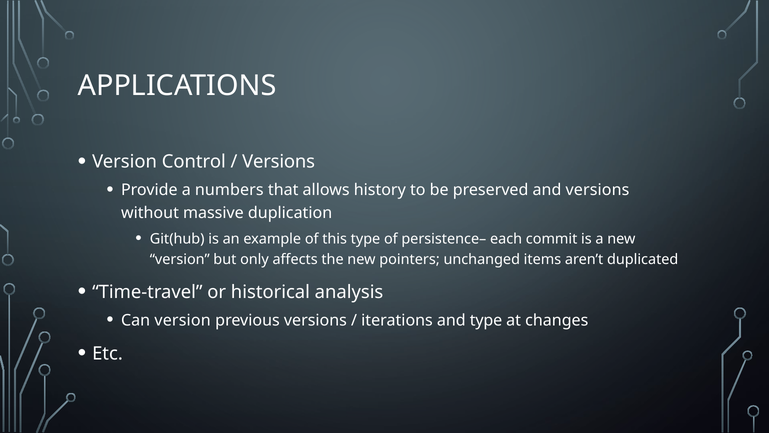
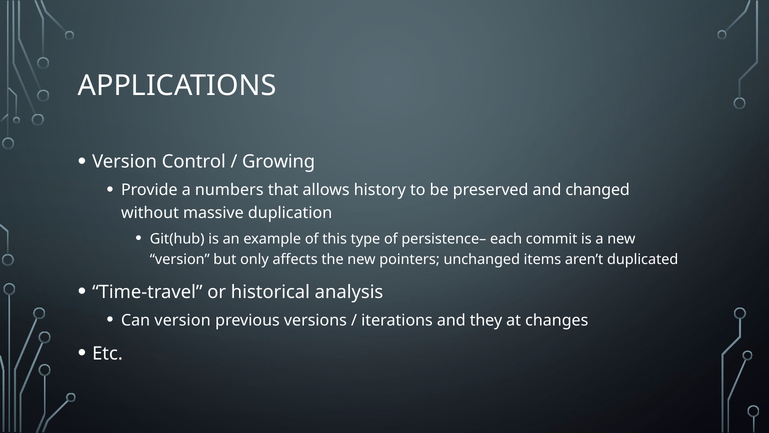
Versions: Versions -> Growing (279, 162)
and versions: versions -> changed (598, 190)
and type: type -> they (486, 320)
